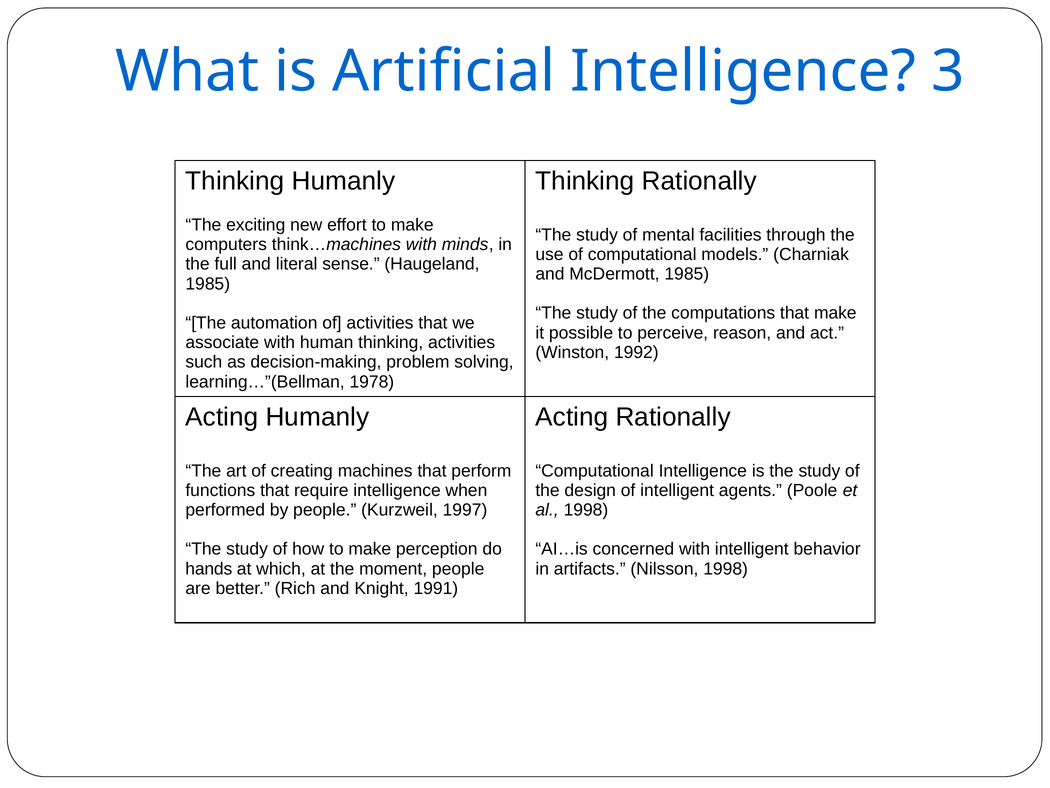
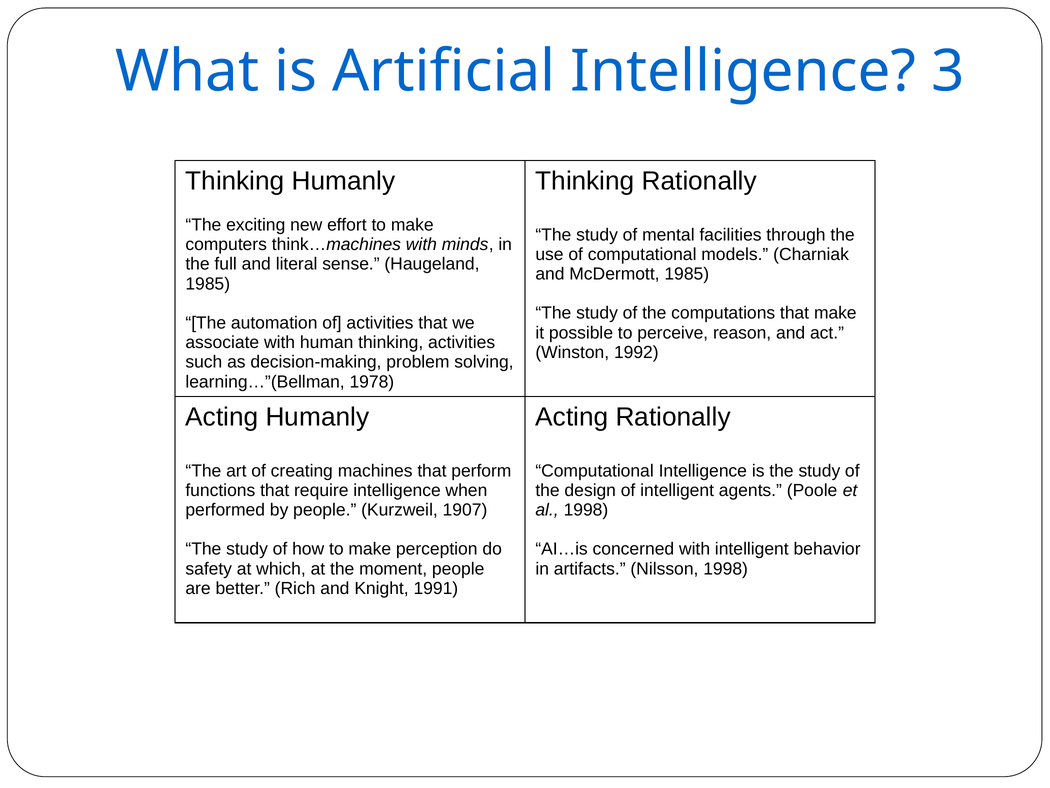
1997: 1997 -> 1907 (465, 510)
hands: hands -> safety (209, 568)
